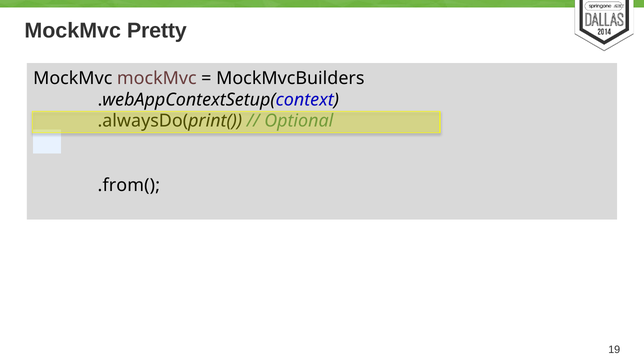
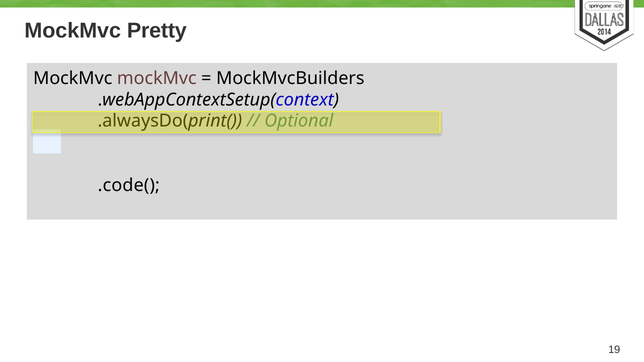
.from(: .from( -> .code( (129, 186)
